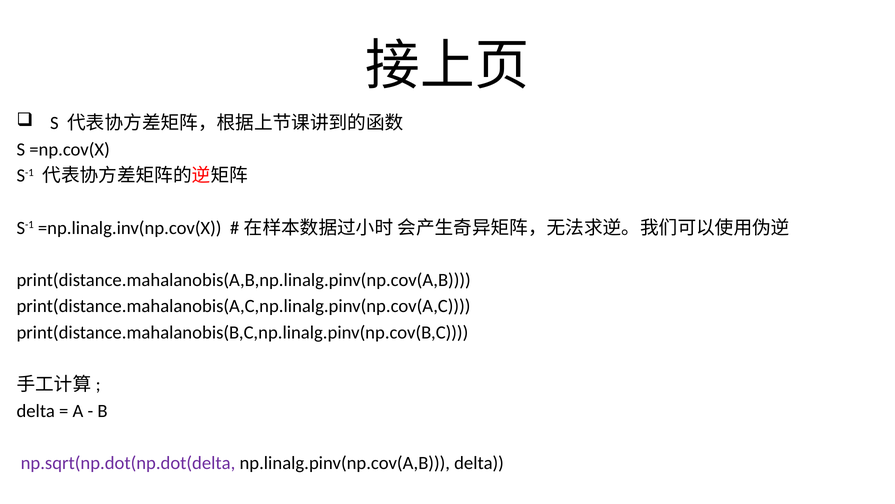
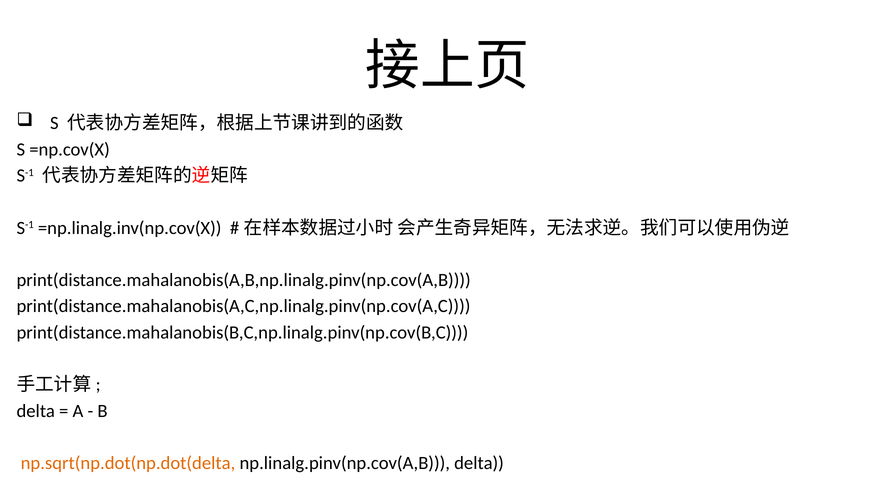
np.sqrt(np.dot(np.dot(delta colour: purple -> orange (128, 463)
